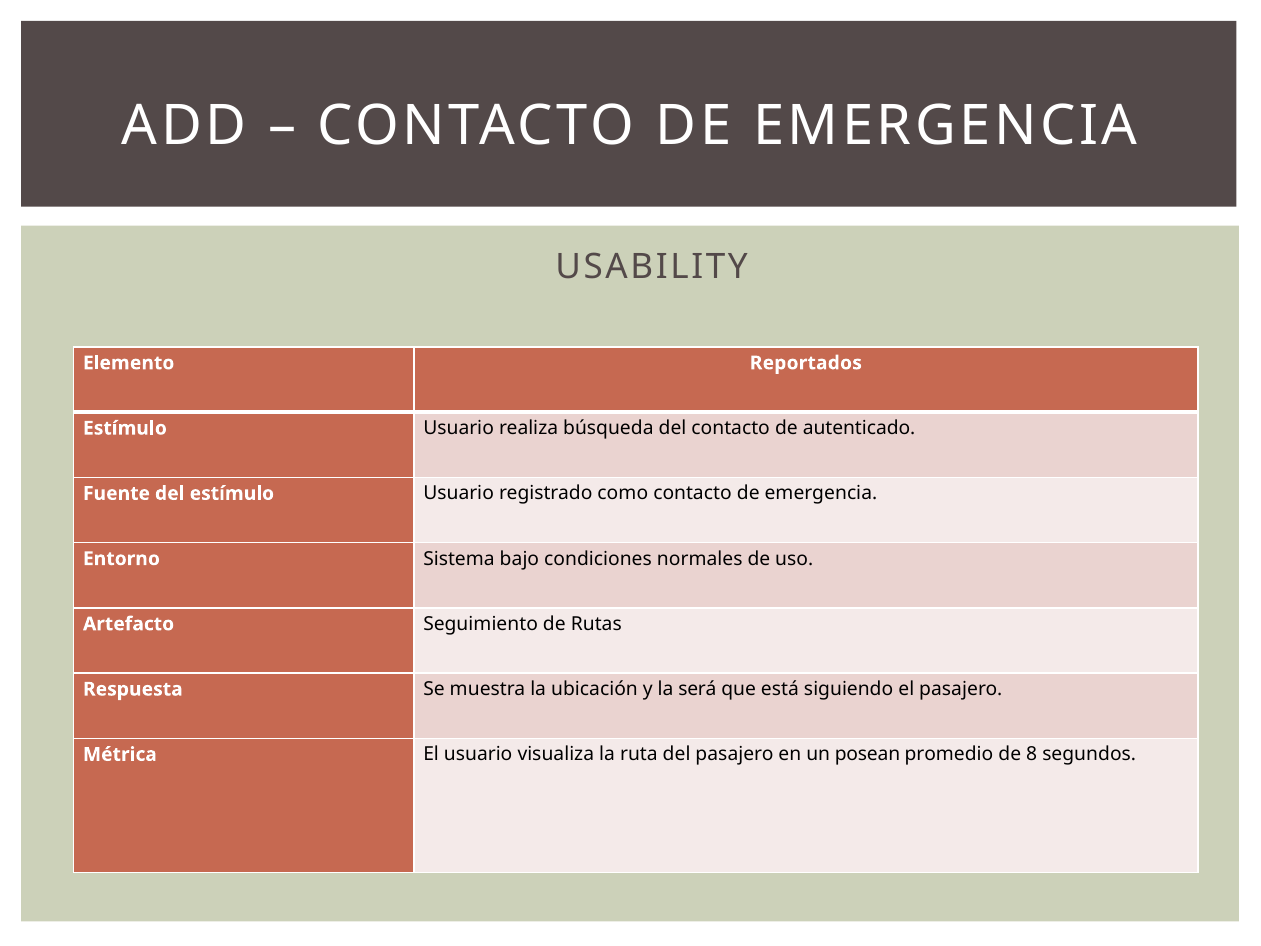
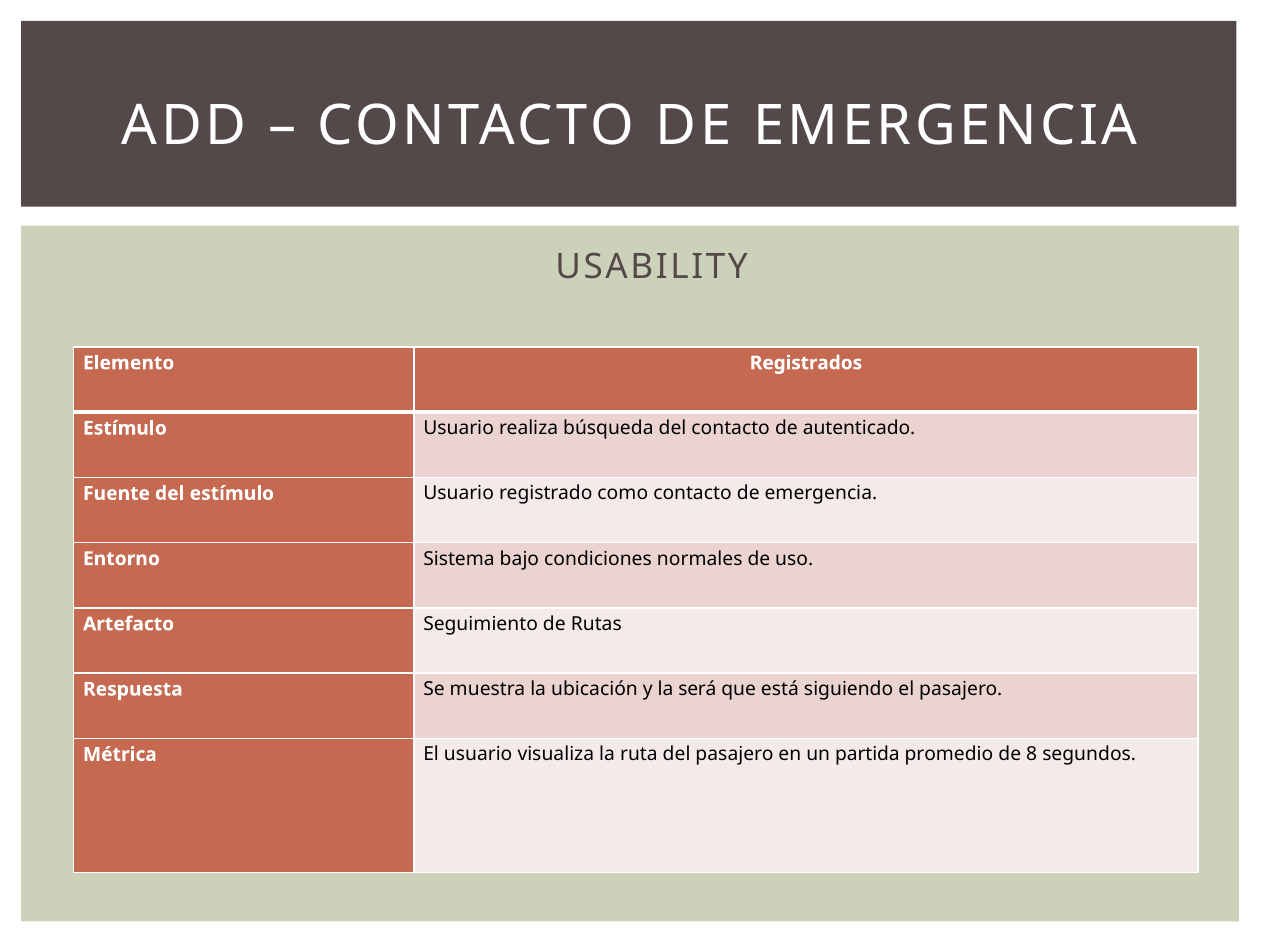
Reportados: Reportados -> Registrados (806, 363)
posean: posean -> partida (867, 754)
